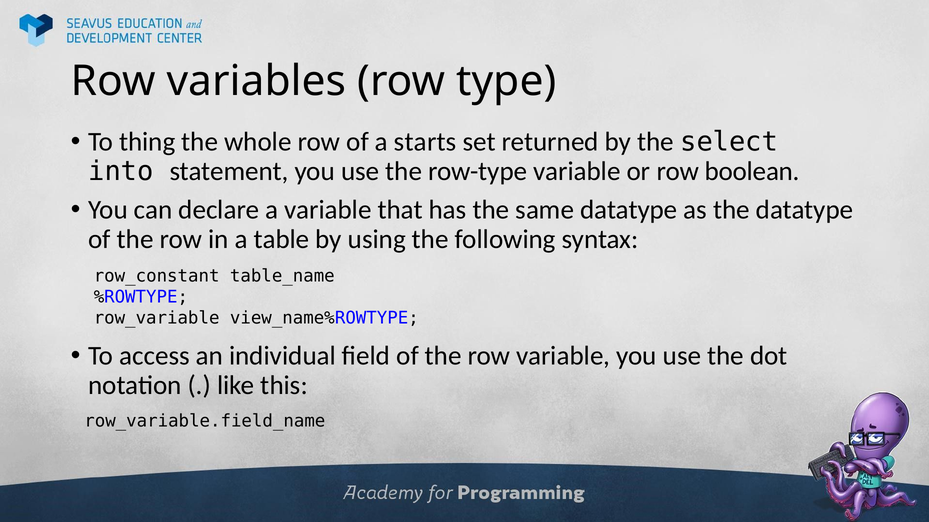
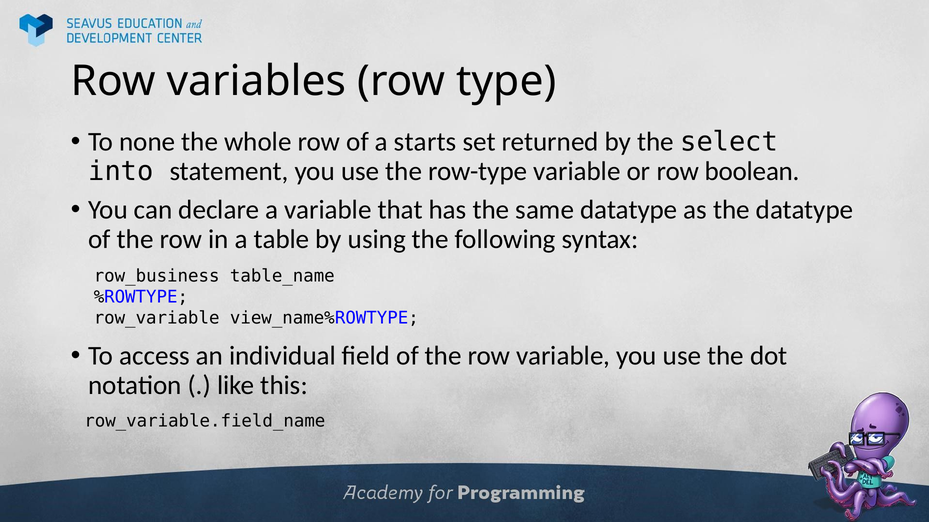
thing: thing -> none (147, 142)
row_constant: row_constant -> row_business (157, 276)
